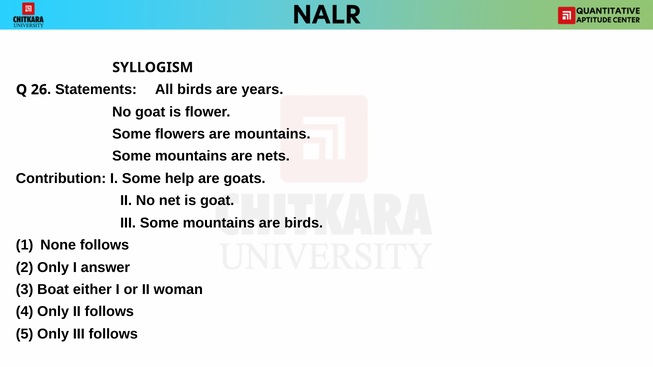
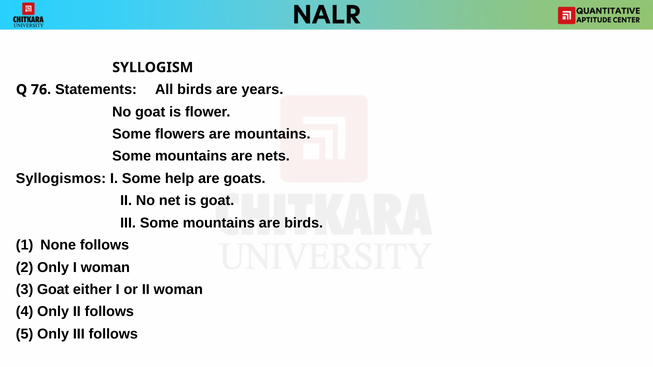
26: 26 -> 76 (39, 90)
Contribution: Contribution -> Syllogismos (61, 179)
I answer: answer -> woman (105, 268)
3 Boat: Boat -> Goat (53, 290)
